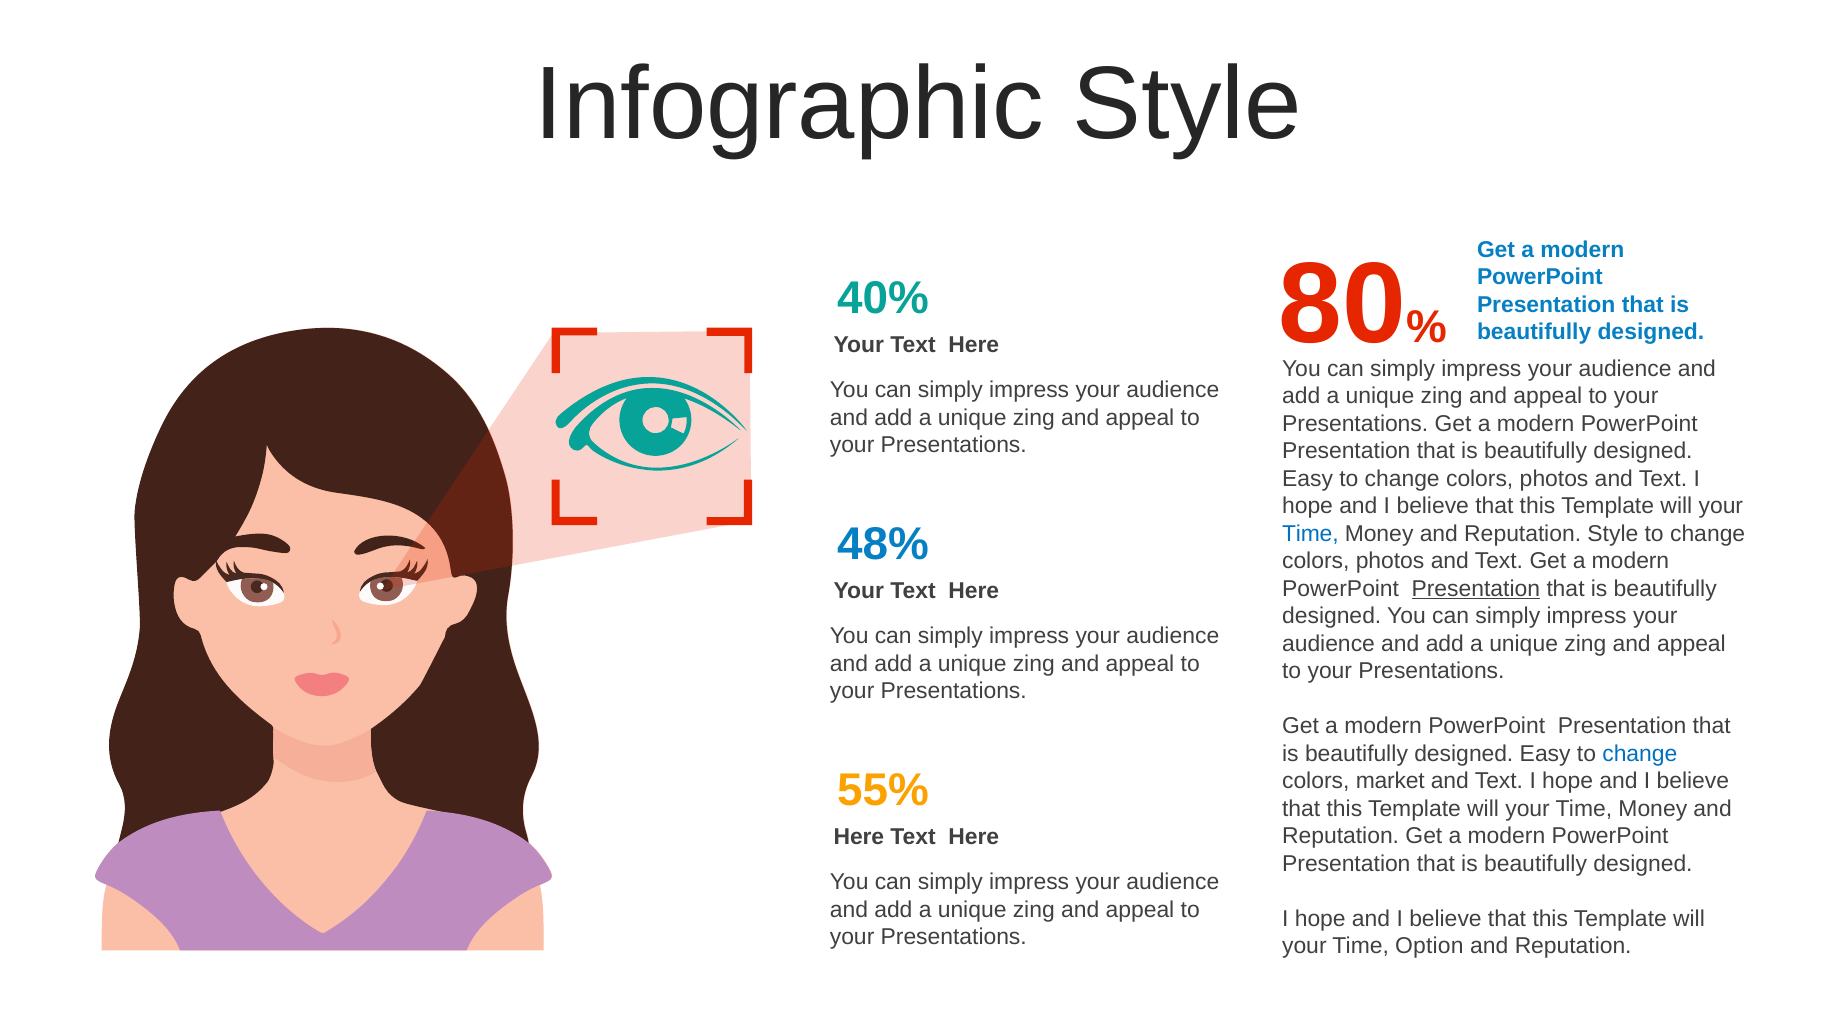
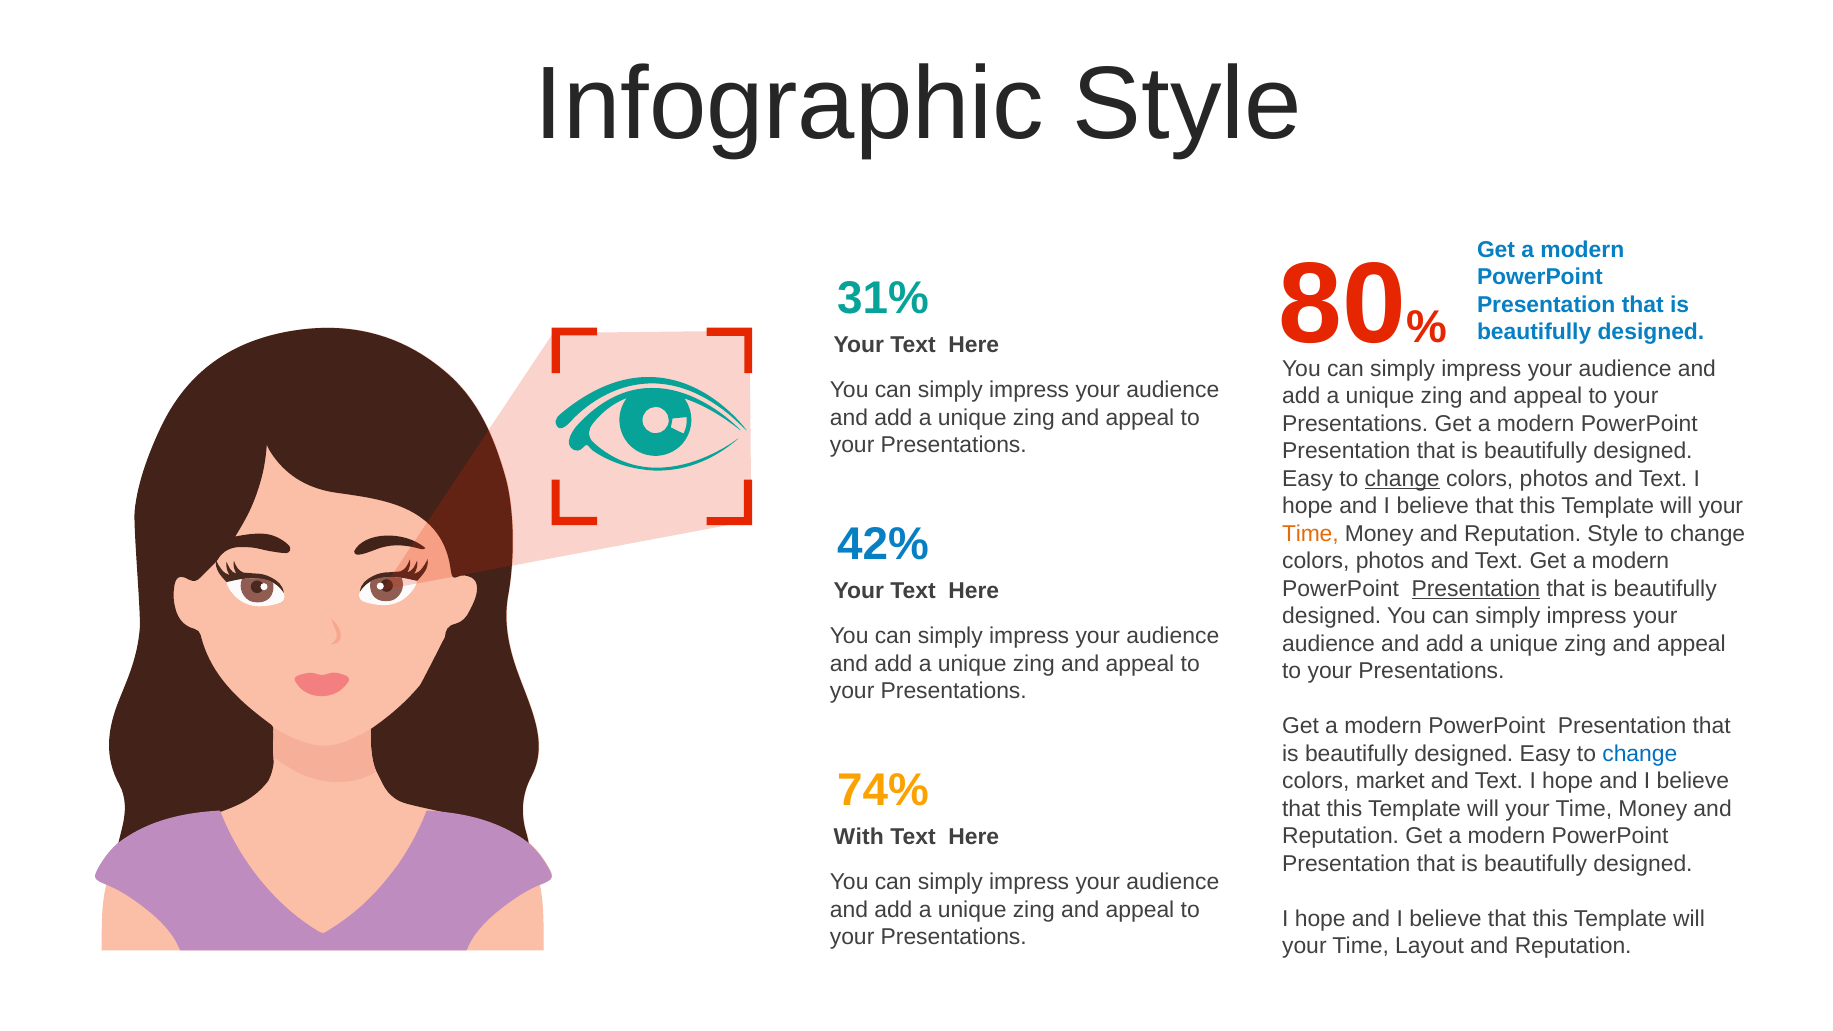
40%: 40% -> 31% (883, 298)
change underline: none -> present (1402, 479)
48%: 48% -> 42% (883, 544)
Time colour: blue -> orange (1310, 534)
55%: 55% -> 74% (883, 790)
Here: Here -> With (859, 837)
Option: Option -> Layout (1430, 946)
